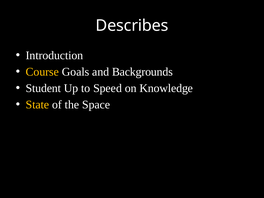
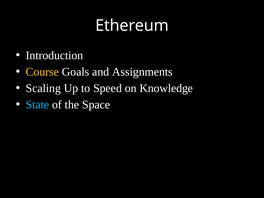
Describes: Describes -> Ethereum (132, 26)
Backgrounds: Backgrounds -> Assignments (142, 72)
Student: Student -> Scaling (43, 88)
State colour: yellow -> light blue (37, 105)
